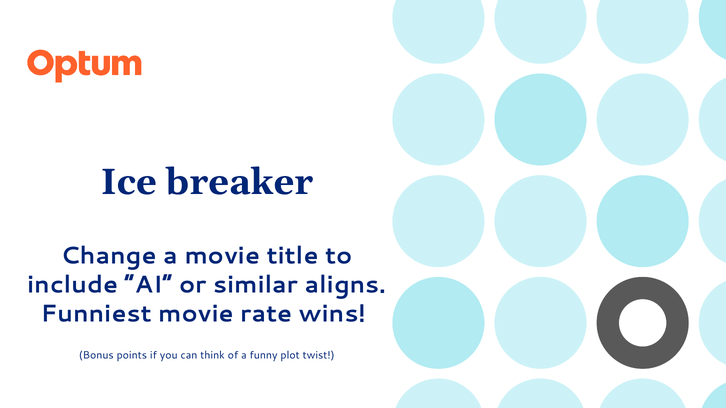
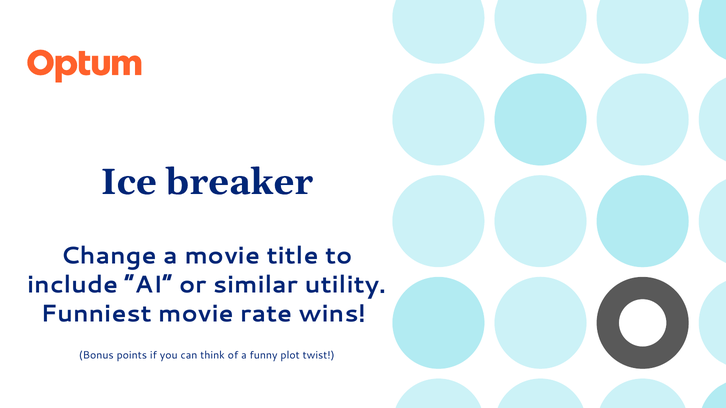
aligns: aligns -> utility (345, 285)
